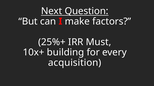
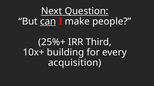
can underline: none -> present (48, 22)
factors: factors -> people (112, 22)
Must: Must -> Third (99, 42)
